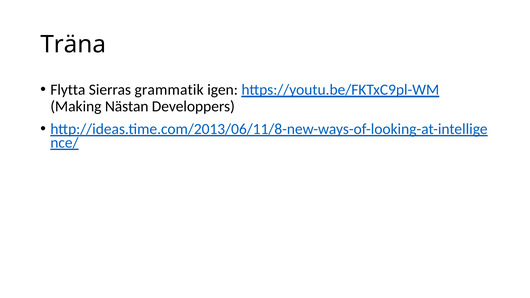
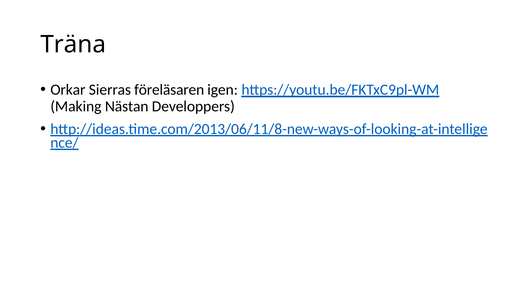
Flytta: Flytta -> Orkar (68, 90)
grammatik: grammatik -> föreläsaren (169, 90)
